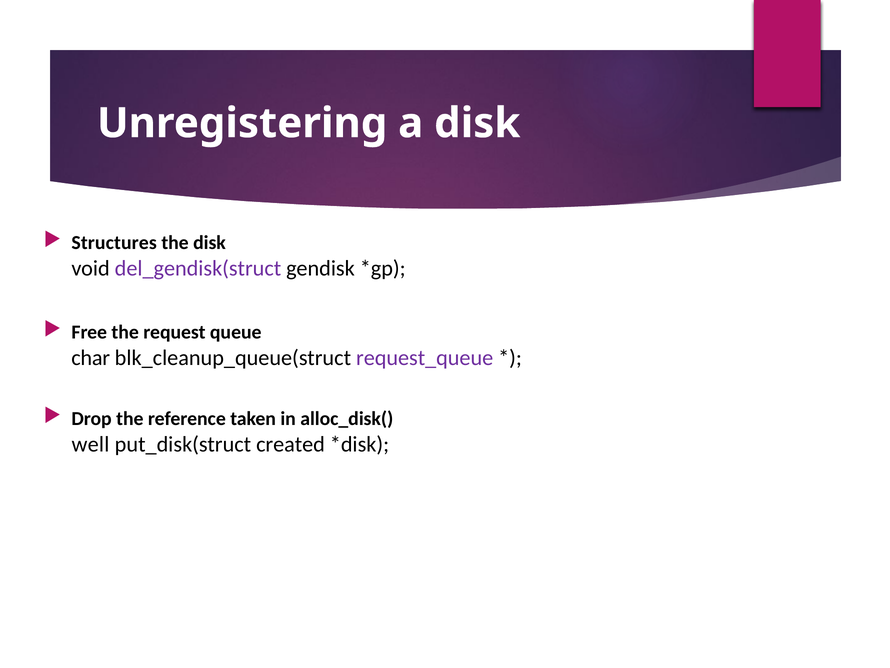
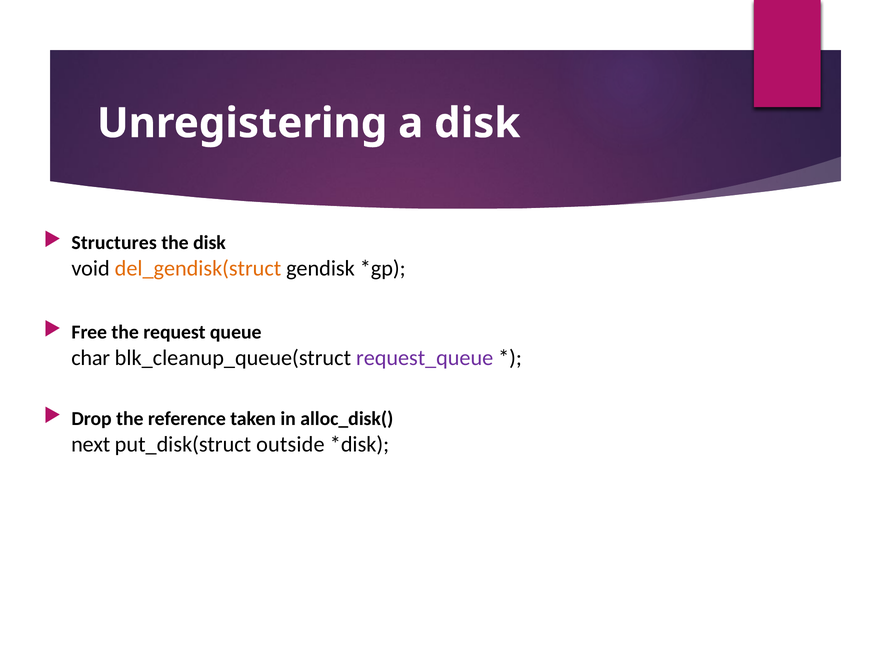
del_gendisk(struct colour: purple -> orange (198, 268)
well: well -> next (91, 444)
created: created -> outside (290, 444)
